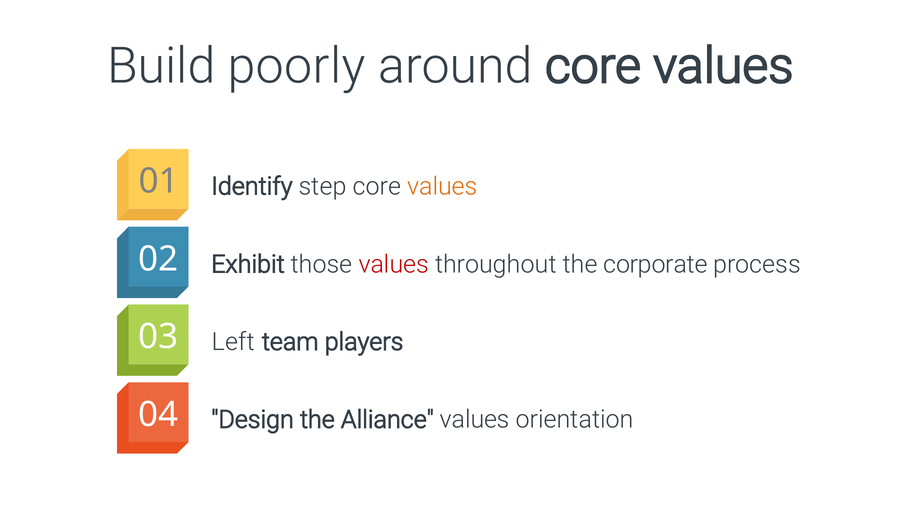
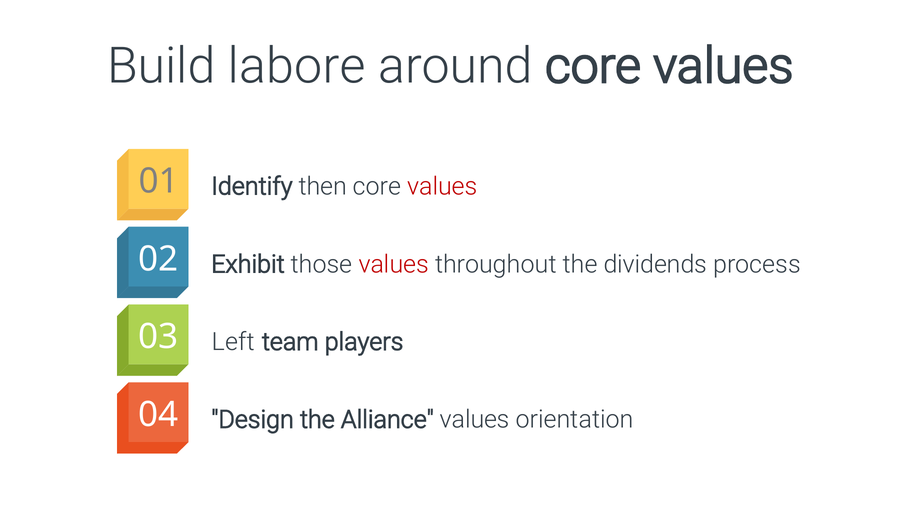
poorly: poorly -> labore (297, 66)
step: step -> then (323, 186)
values colour: orange -> red (442, 186)
corporate: corporate -> dividends (655, 264)
